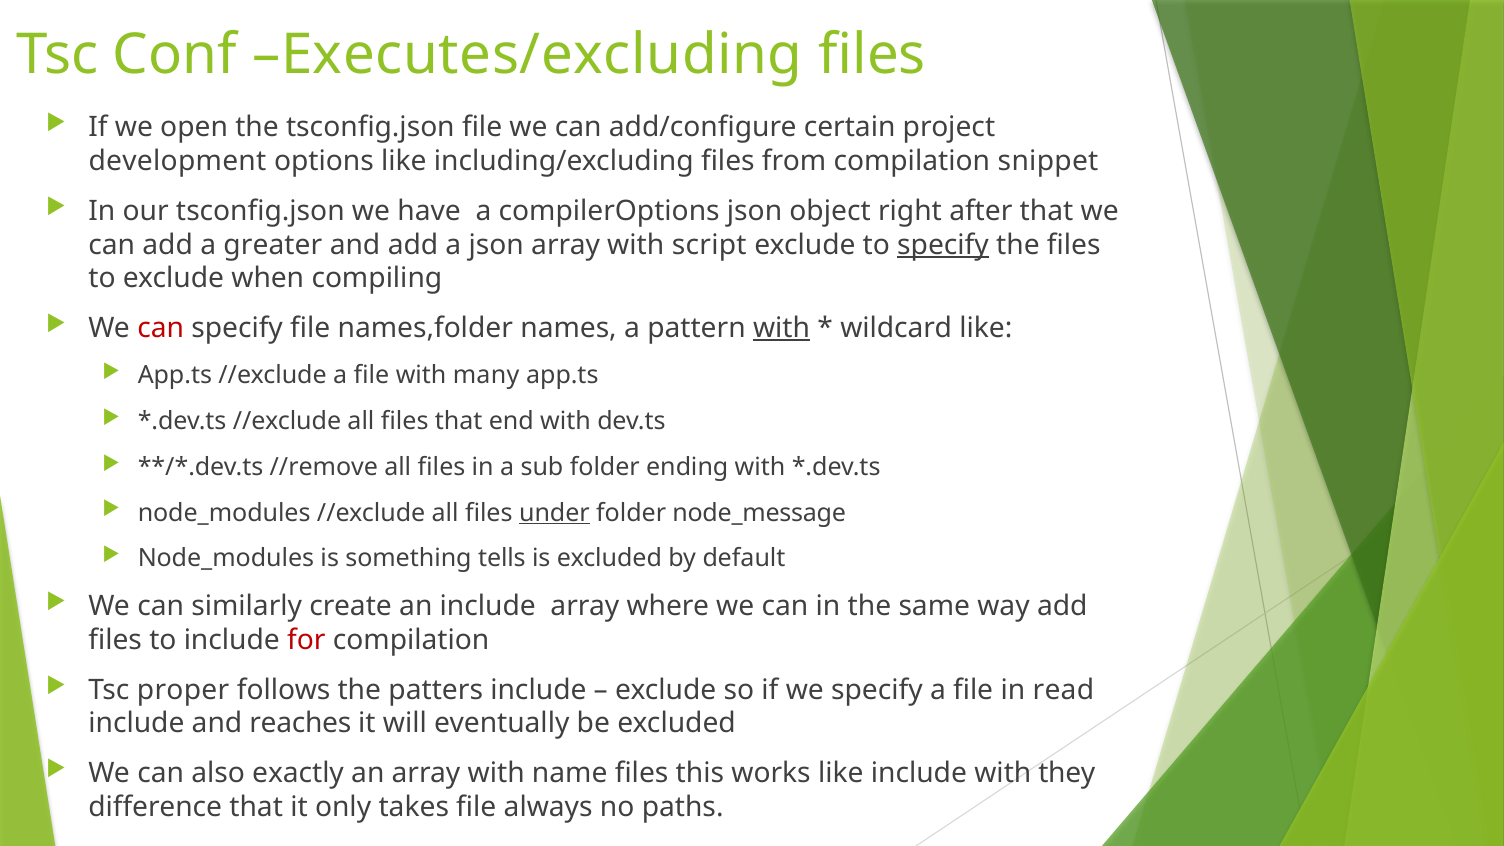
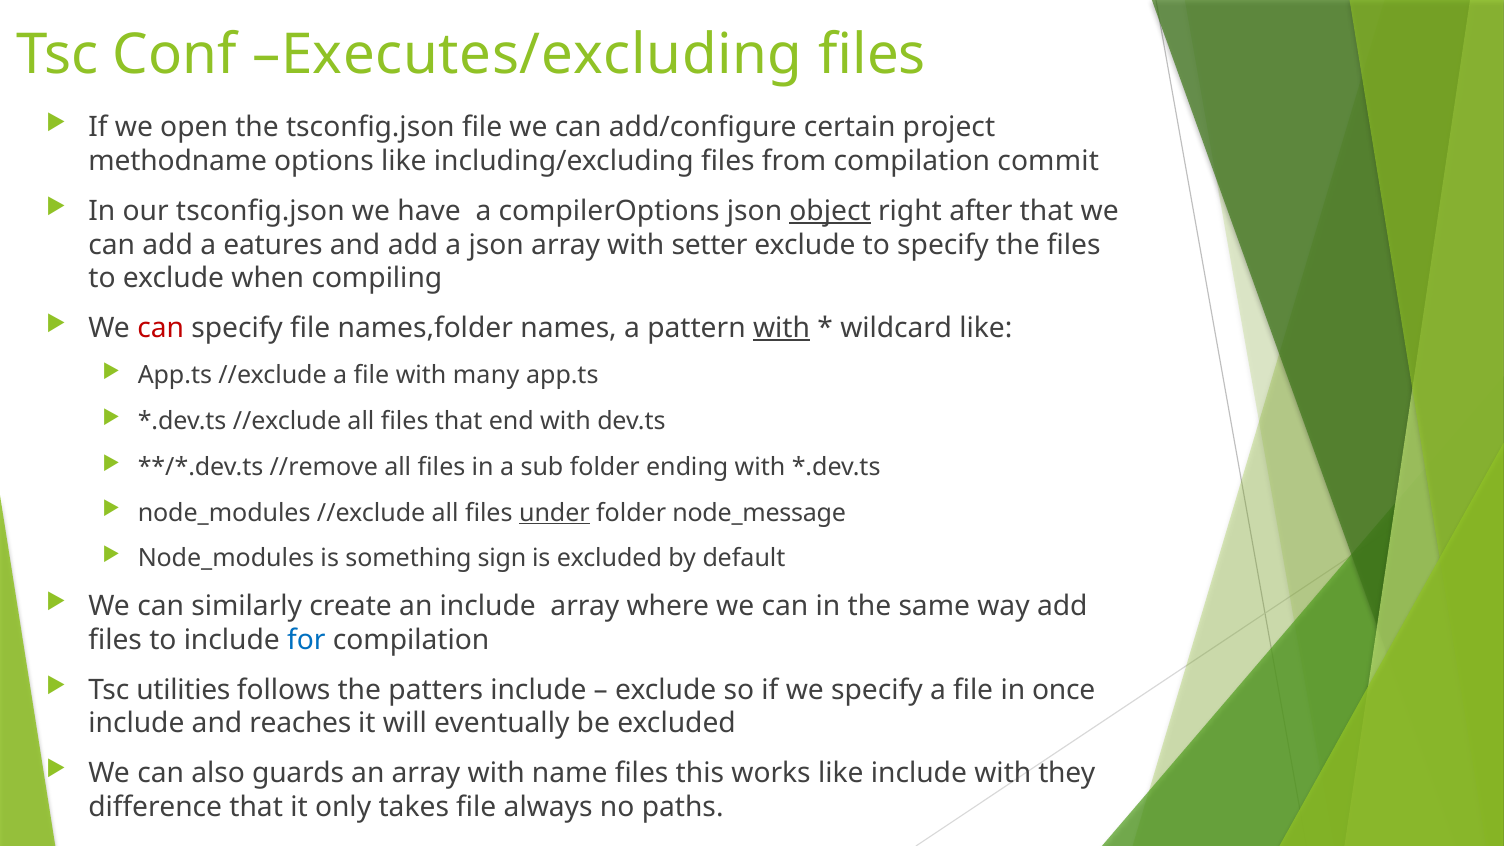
development: development -> methodname (178, 161)
snippet: snippet -> commit (1048, 161)
object underline: none -> present (830, 211)
greater: greater -> eatures (273, 245)
script: script -> setter (709, 245)
specify underline: present -> none (943, 245)
tells: tells -> sign (502, 558)
for colour: red -> blue (306, 640)
proper: proper -> utilities (183, 690)
read: read -> once (1064, 690)
exactly: exactly -> guards (298, 773)
